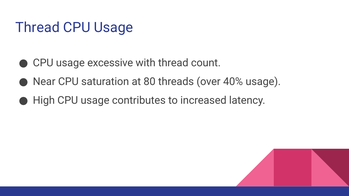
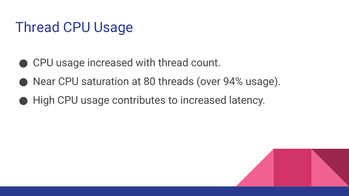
usage excessive: excessive -> increased (110, 63)
40%: 40% -> 94% (233, 82)
